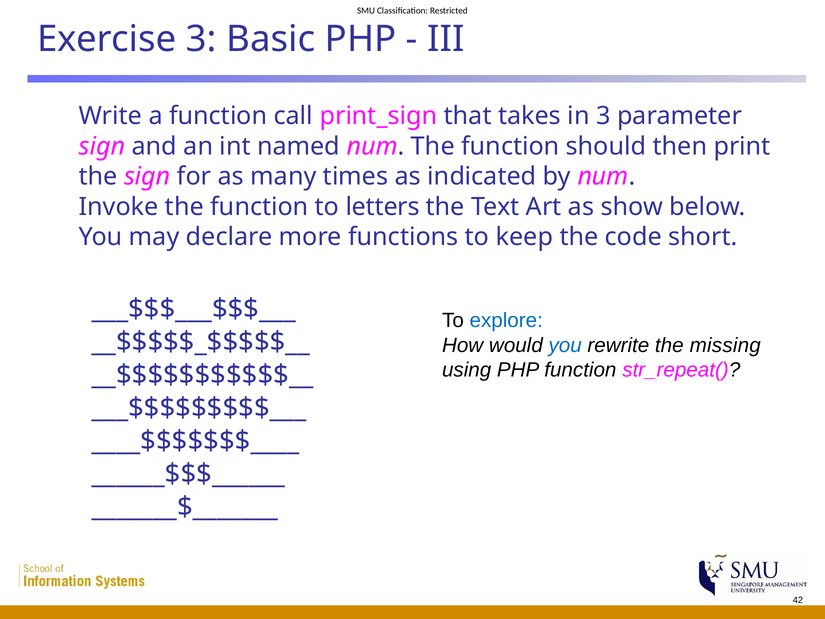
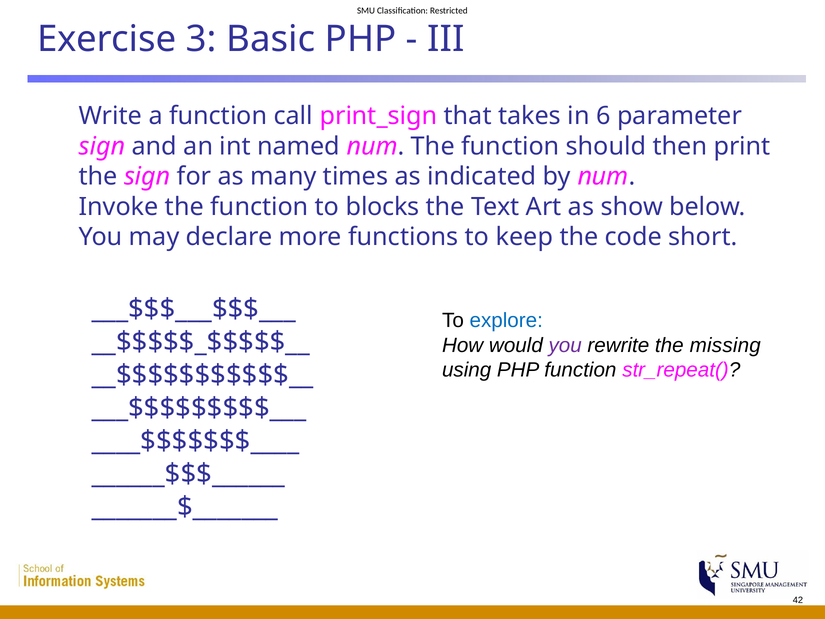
in 3: 3 -> 6 (603, 116)
letters: letters -> blocks (383, 207)
you colour: blue -> purple (565, 345)
